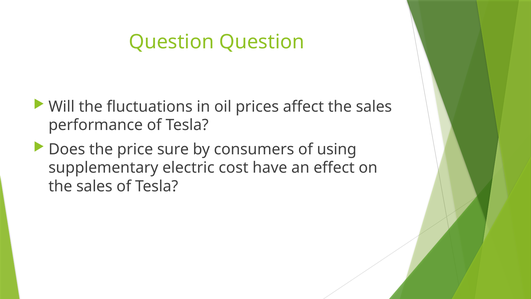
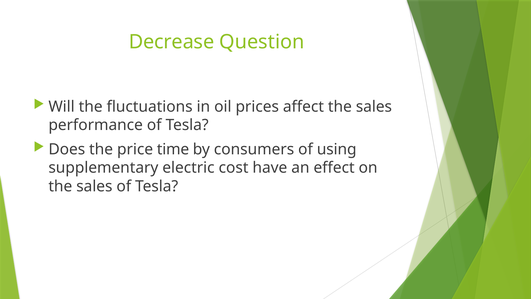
Question: Question -> Decrease (172, 42)
sure: sure -> time (173, 149)
